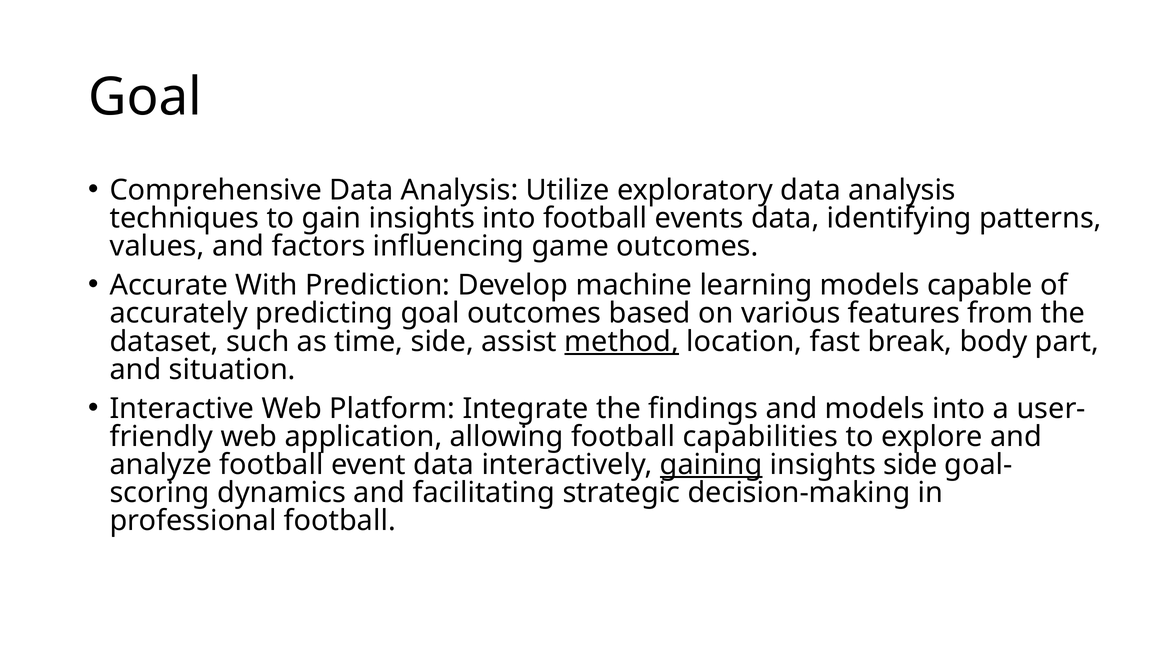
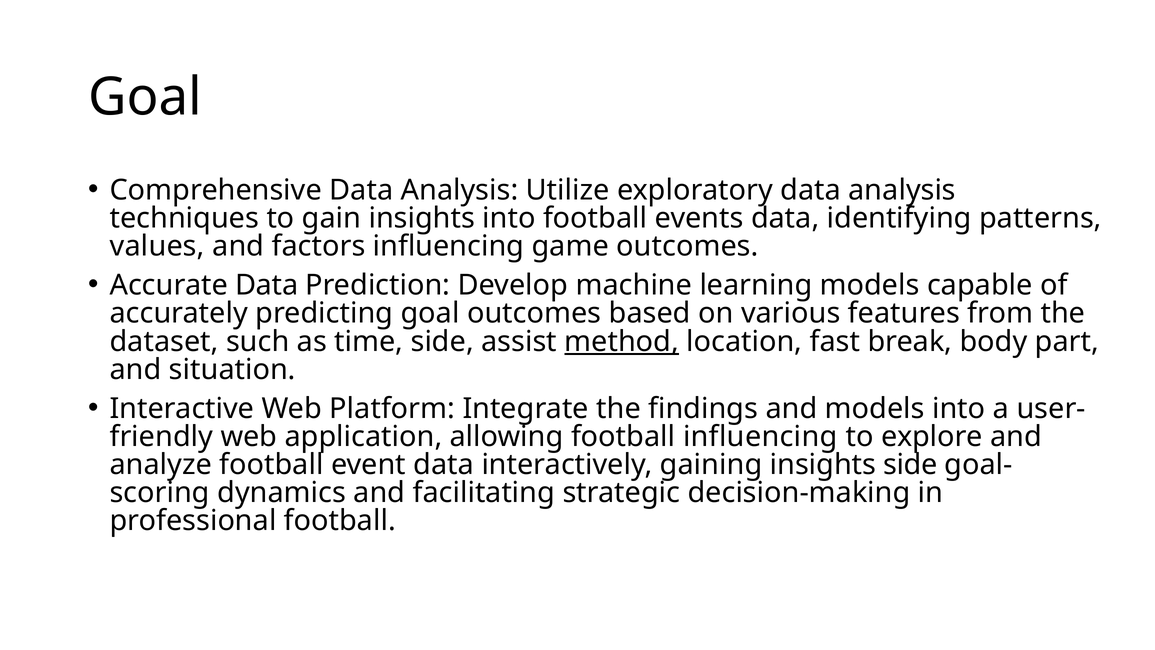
Accurate With: With -> Data (267, 285)
football capabilities: capabilities -> influencing (760, 436)
gaining underline: present -> none (711, 464)
